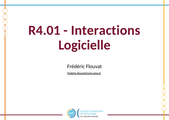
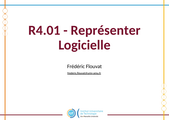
Interactions: Interactions -> Représenter (106, 30)
